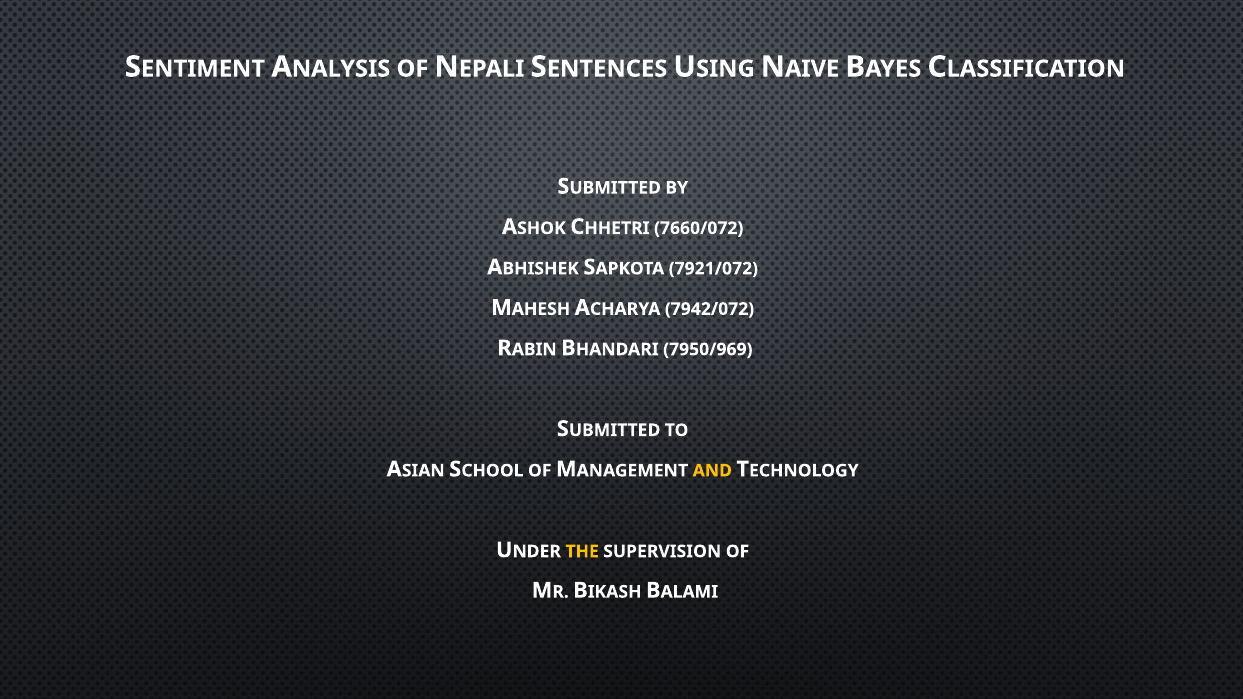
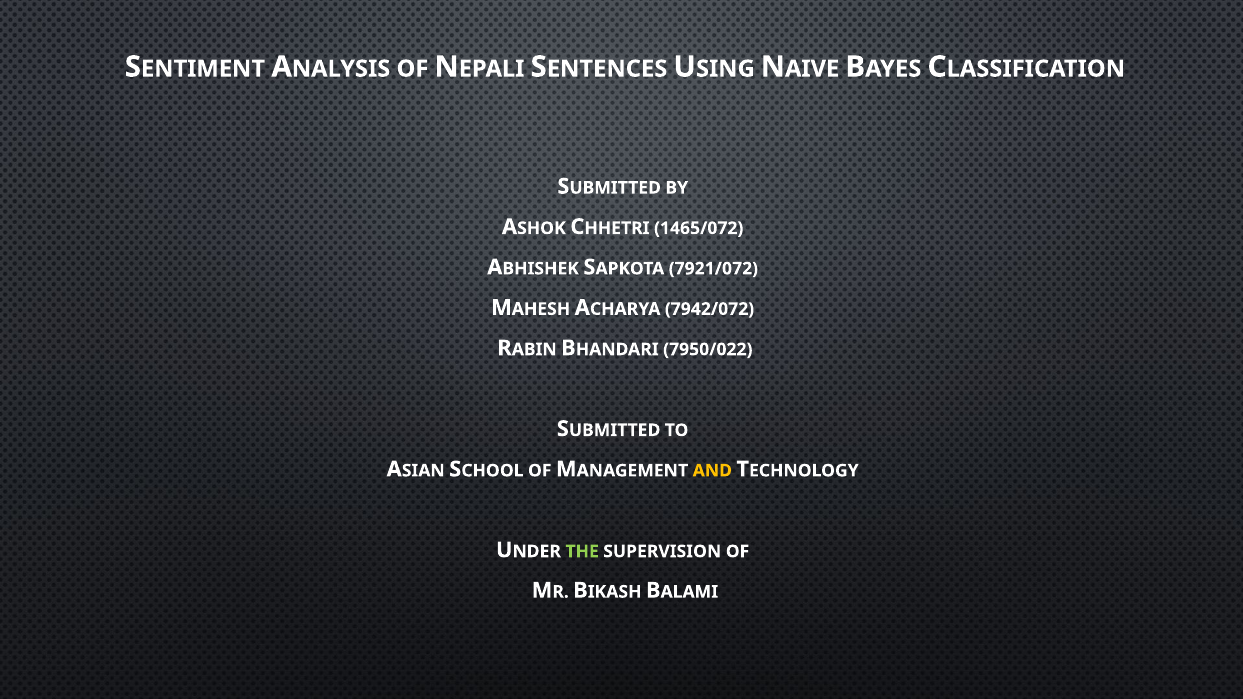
7660/072: 7660/072 -> 1465/072 (699, 228)
7950/969: 7950/969 -> 7950/022 (708, 350)
THE colour: yellow -> light green (582, 552)
